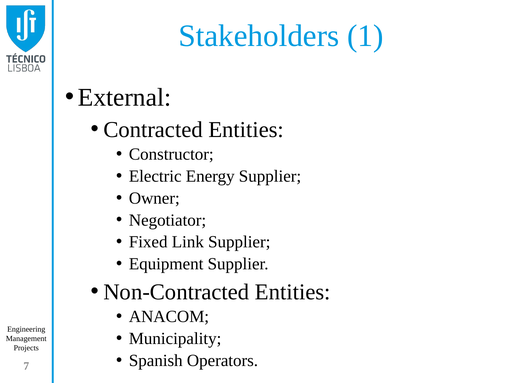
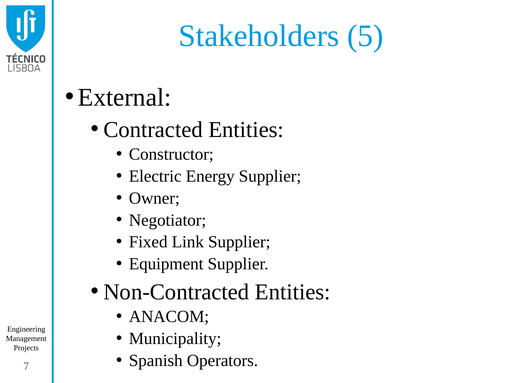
1: 1 -> 5 (365, 36)
